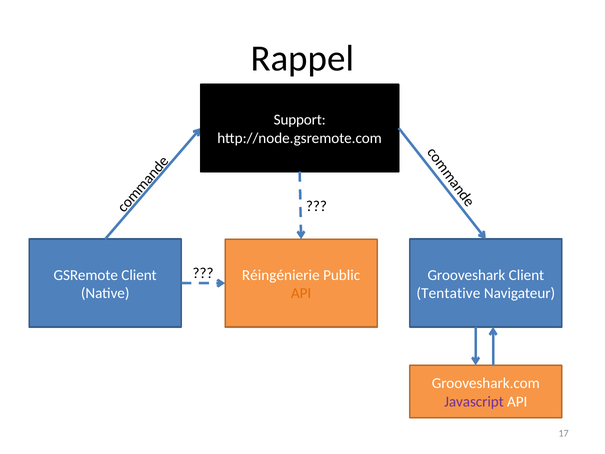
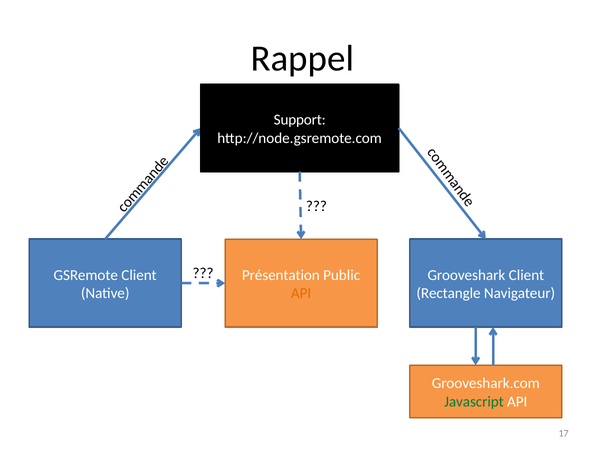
Réingénierie: Réingénierie -> Présentation (281, 275)
Tentative: Tentative -> Rectangle (449, 293)
Javascript colour: purple -> green (474, 401)
